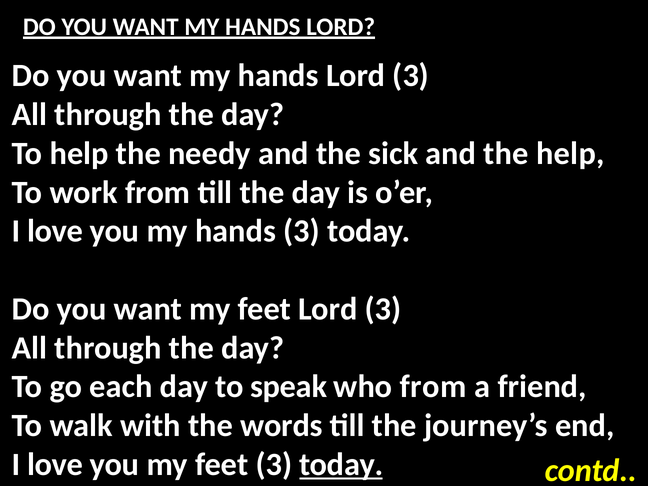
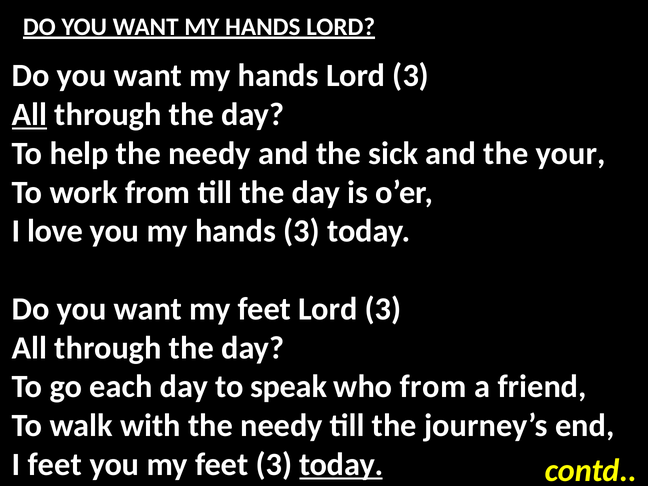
All underline: none -> present (29, 115)
the help: help -> your (571, 154)
with the words: words -> needy (281, 426)
love: love -> feet (55, 465)
